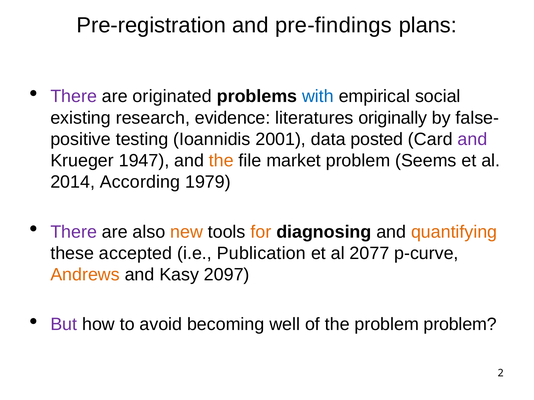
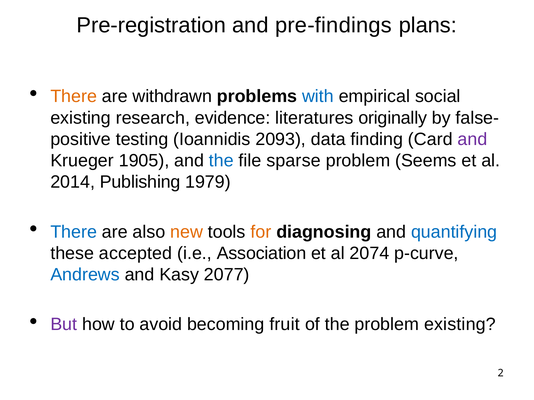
There colour: purple -> orange (74, 97)
originated: originated -> withdrawn (172, 97)
2001: 2001 -> 2093 (281, 139)
posted: posted -> finding (377, 139)
1947: 1947 -> 1905 (144, 161)
the colour: orange -> blue (221, 161)
market: market -> sparse (294, 161)
According: According -> Publishing (140, 182)
There colour: purple -> blue (74, 232)
quantifying colour: orange -> blue (454, 232)
Publication: Publication -> Association (262, 254)
2077: 2077 -> 2074 (369, 254)
Andrews colour: orange -> blue (85, 275)
2097: 2097 -> 2077 (227, 275)
well: well -> fruit (285, 325)
problem problem: problem -> existing (460, 325)
